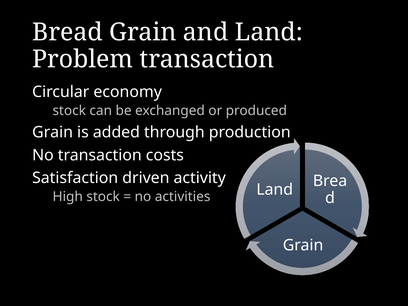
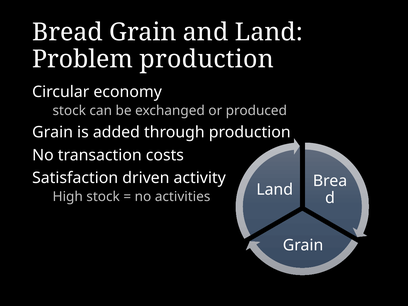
Problem transaction: transaction -> production (207, 59)
